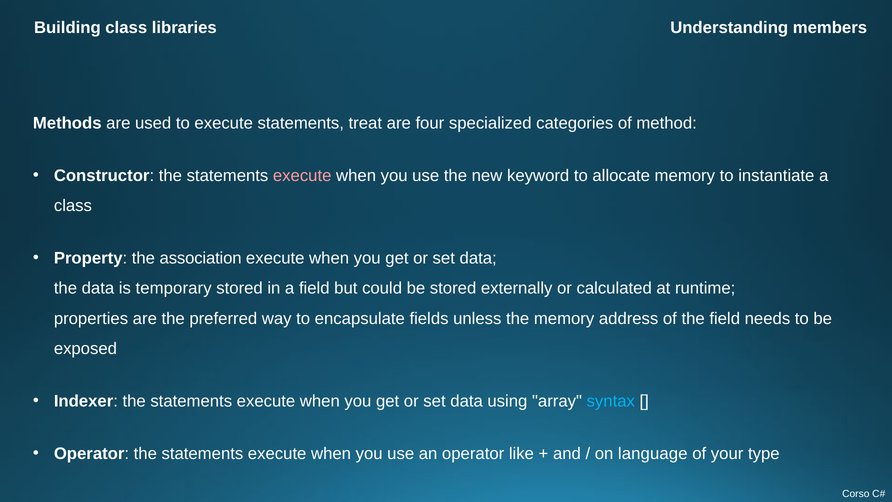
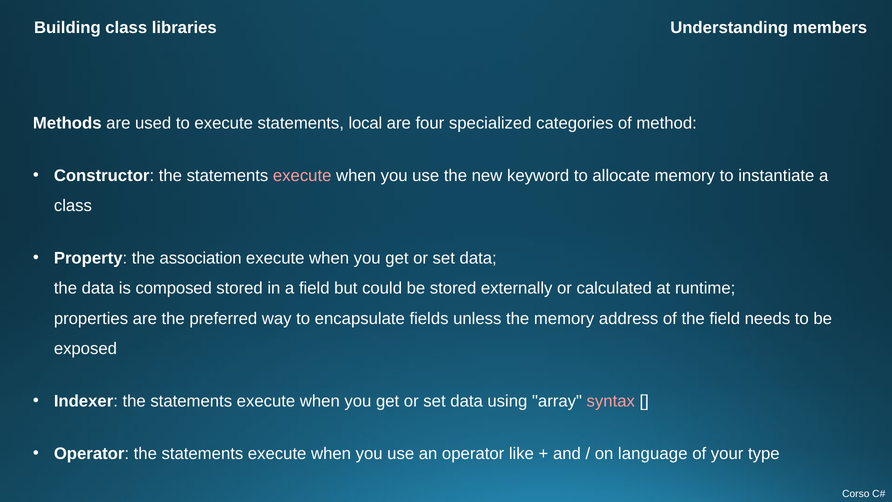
treat: treat -> local (365, 123)
temporary: temporary -> composed (174, 288)
syntax colour: light blue -> pink (611, 401)
